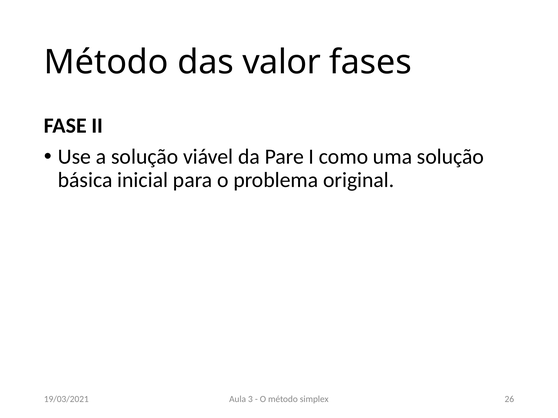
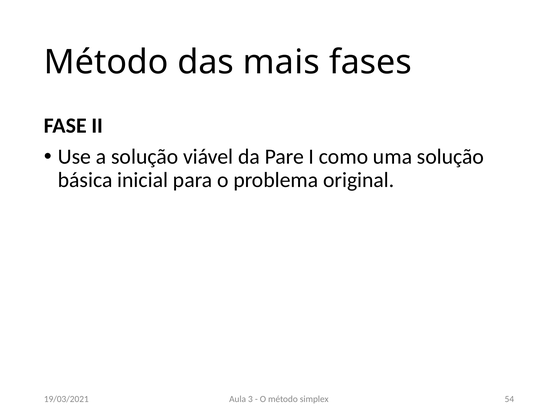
valor: valor -> mais (281, 62)
26: 26 -> 54 (509, 400)
